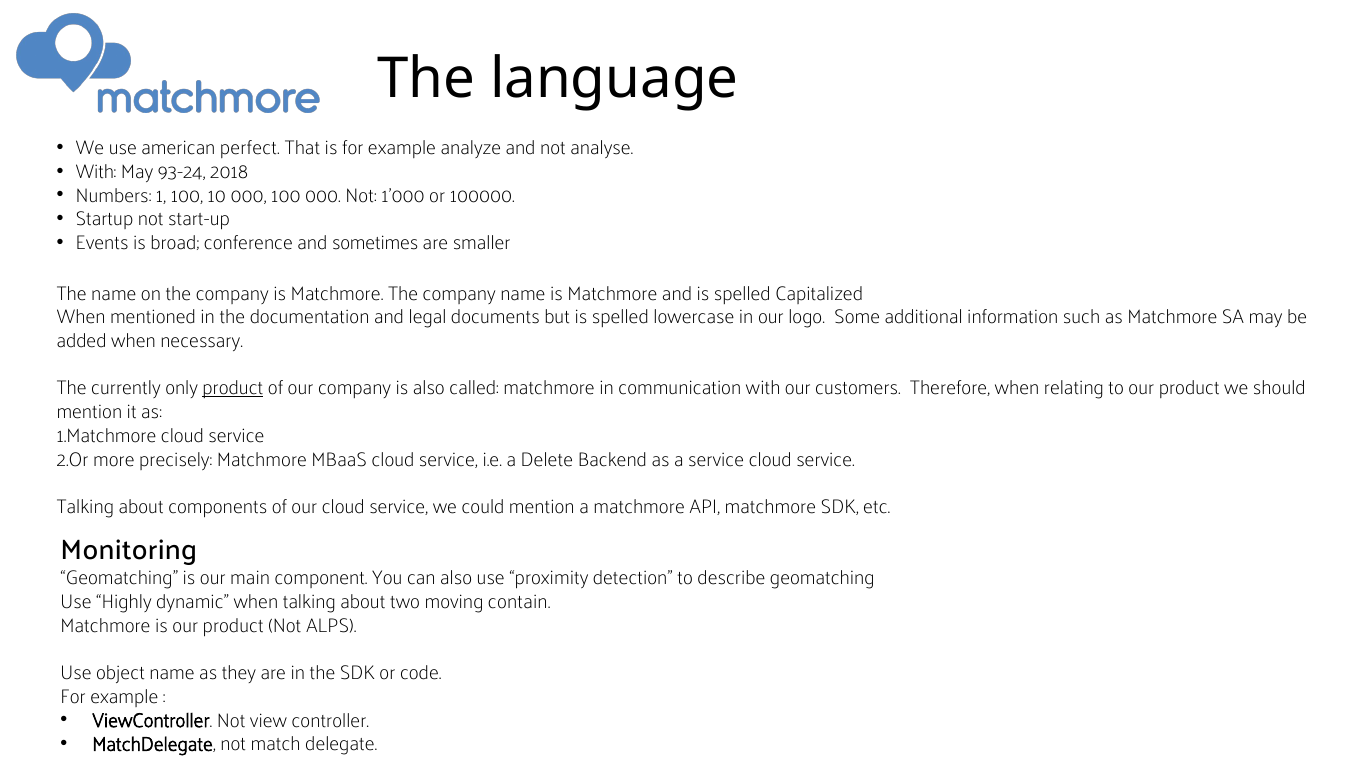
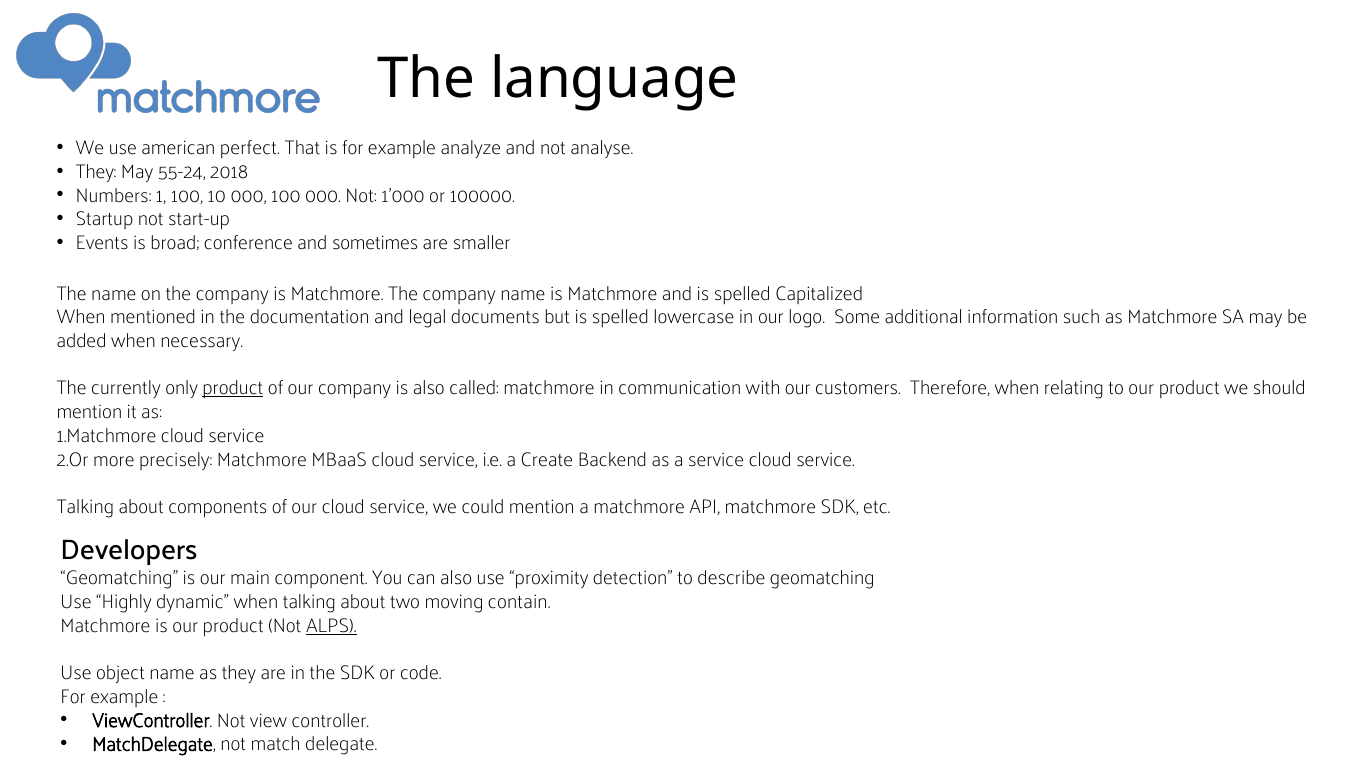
With: With -> They (96, 172)
93-24: 93-24 -> 55-24 (182, 172)
Delete: Delete -> Create (547, 459)
Monitoring: Monitoring -> Developers (129, 550)
ALPS underline: none -> present (331, 625)
